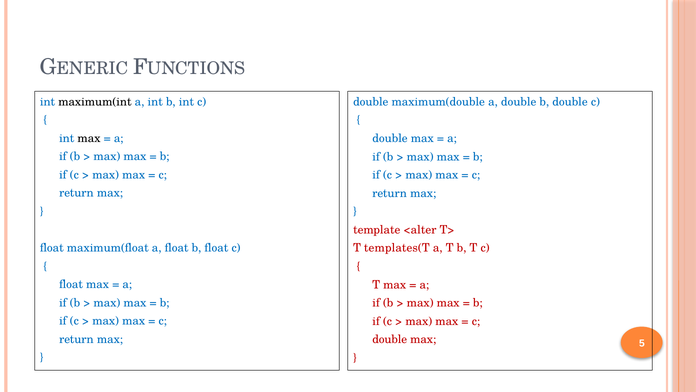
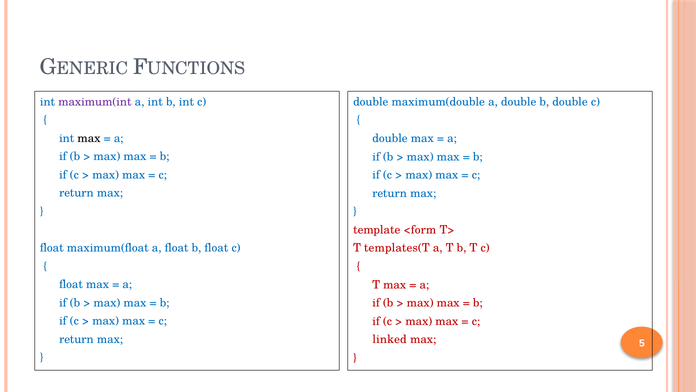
maximum(int colour: black -> purple (95, 102)
<alter: <alter -> <form (420, 230)
double: double -> linked (390, 339)
